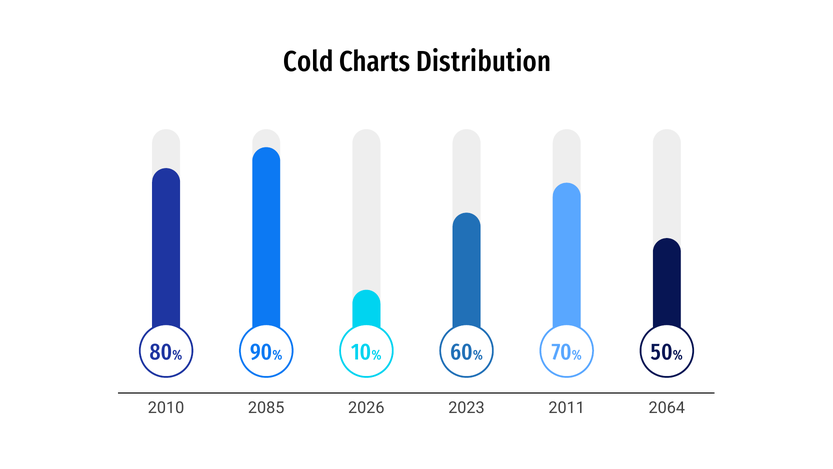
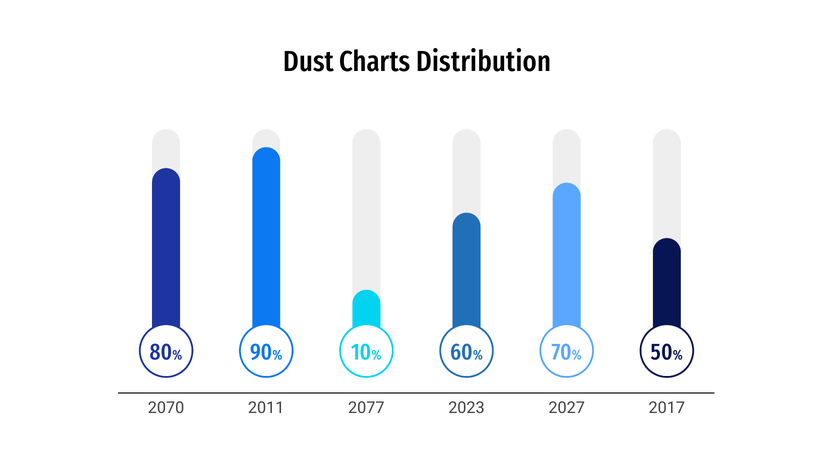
Cold: Cold -> Dust (309, 62)
2010: 2010 -> 2070 (166, 408)
2085: 2085 -> 2011 (266, 408)
2026: 2026 -> 2077 (366, 408)
2011: 2011 -> 2027 (567, 408)
2064: 2064 -> 2017 (667, 408)
